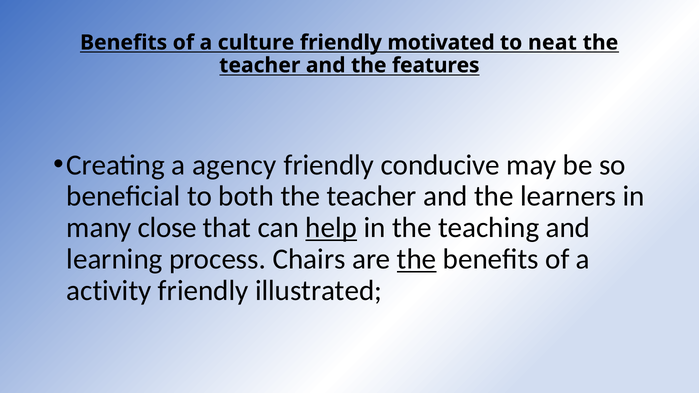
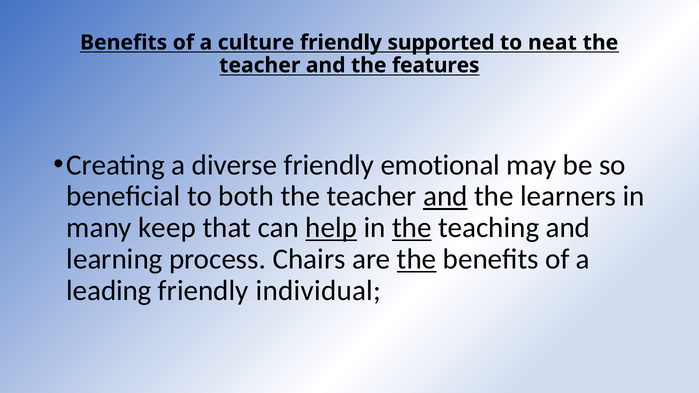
motivated: motivated -> supported (441, 43)
agency: agency -> diverse (235, 165)
conducive: conducive -> emotional (440, 165)
and underline: none -> present (445, 196)
close: close -> keep (167, 228)
the underline: none -> present (412, 228)
activity: activity -> leading (109, 291)
illustrated: illustrated -> individual (318, 291)
